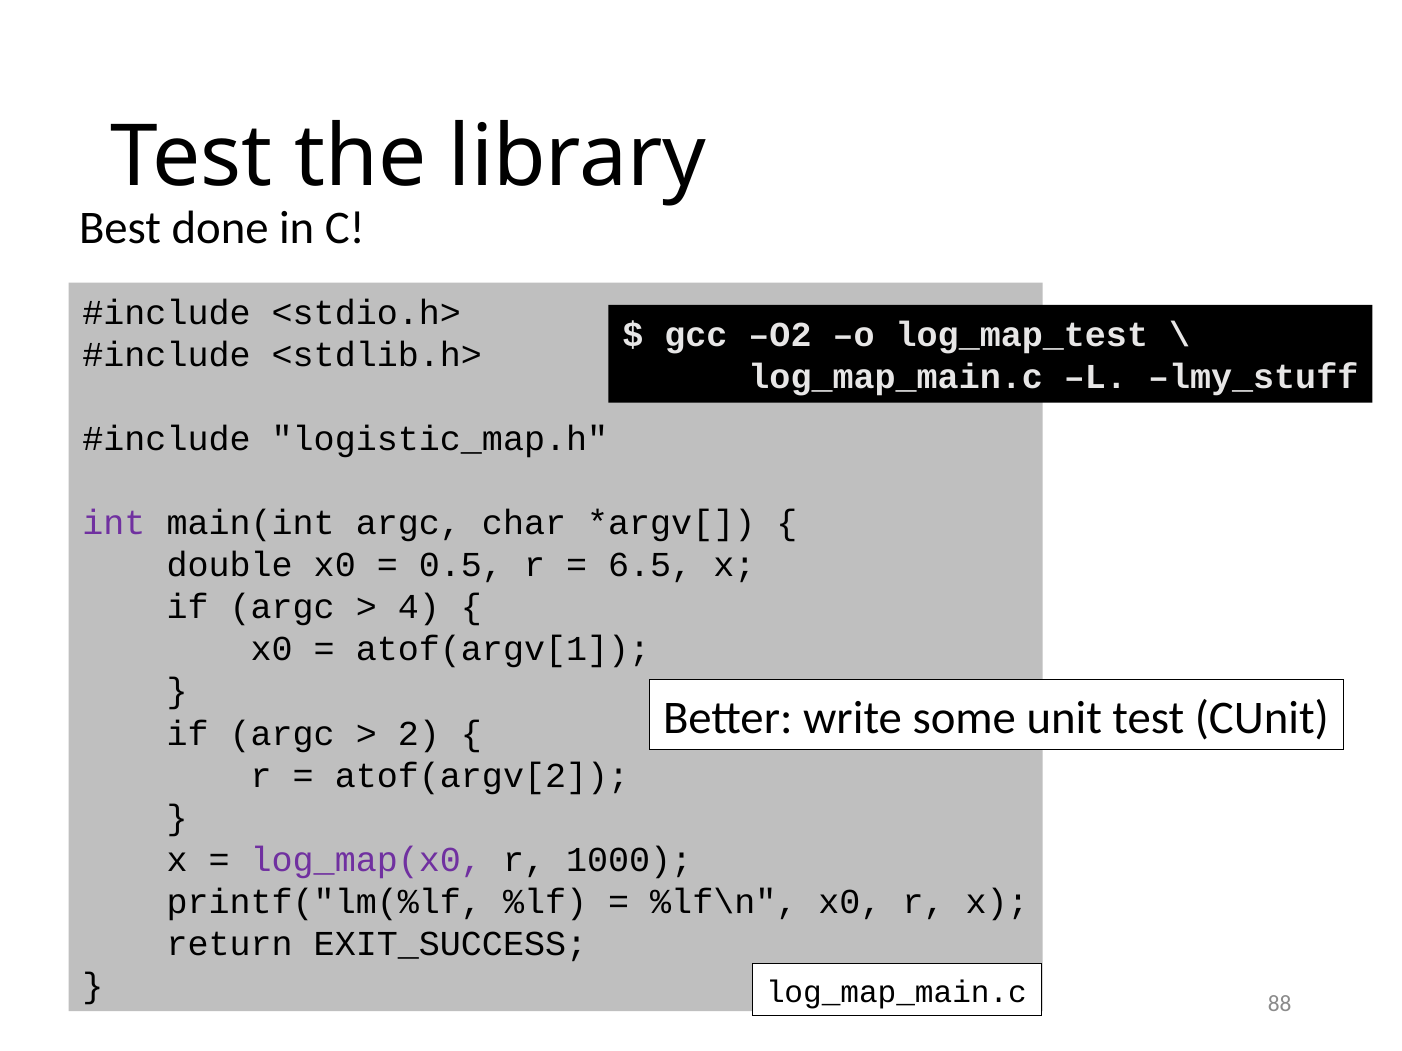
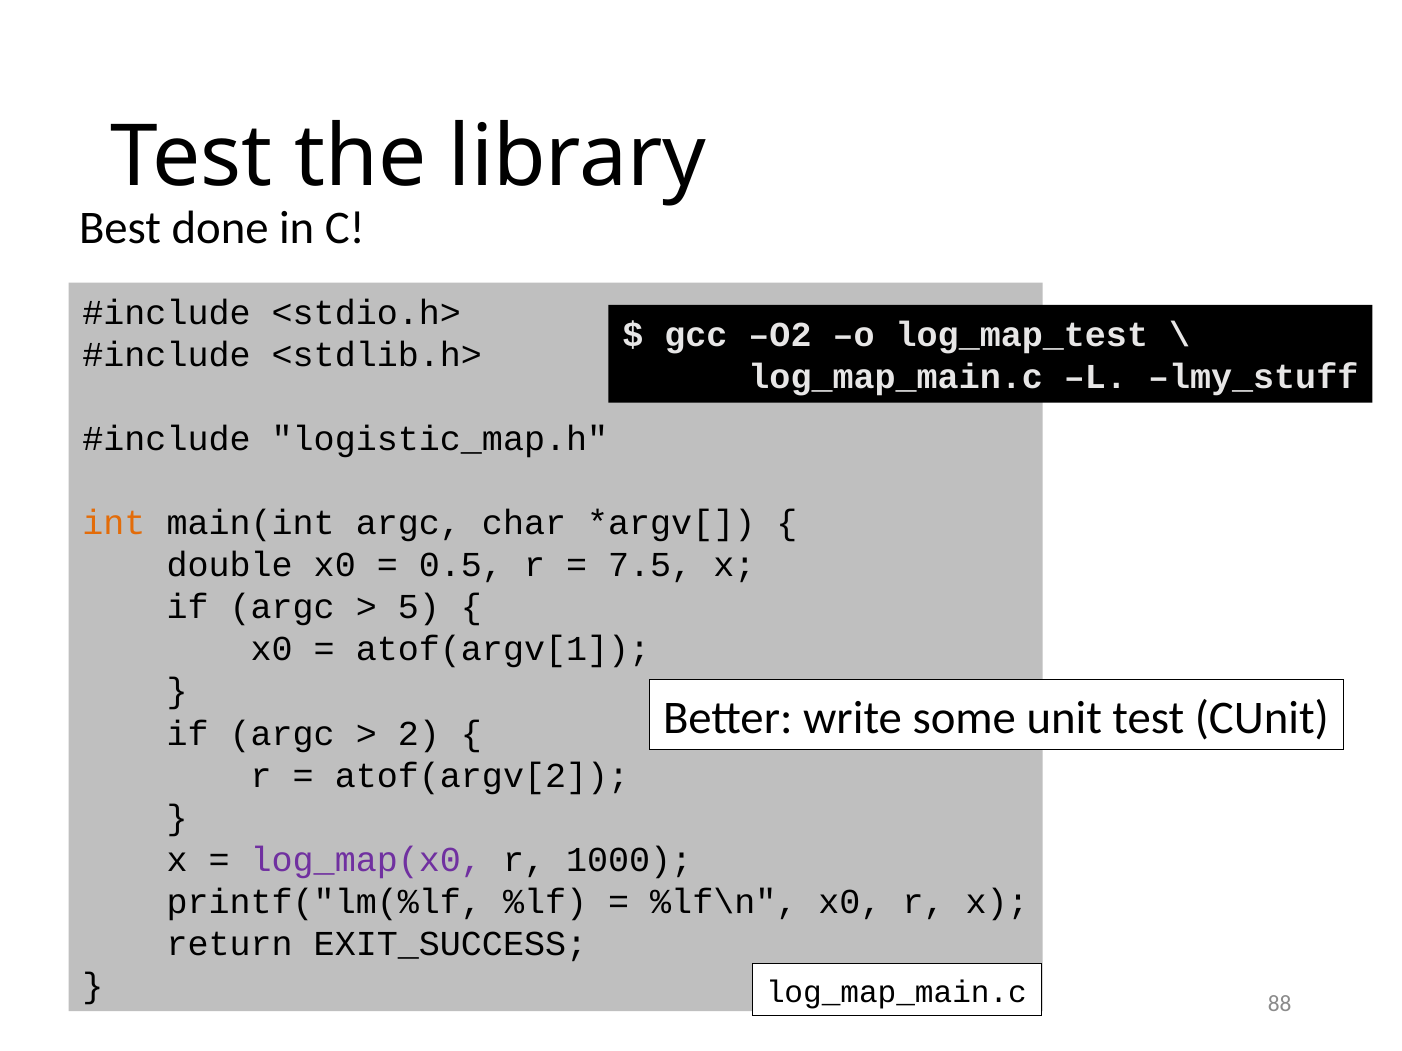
int colour: purple -> orange (114, 524)
6.5: 6.5 -> 7.5 (650, 566)
4: 4 -> 5 (419, 608)
